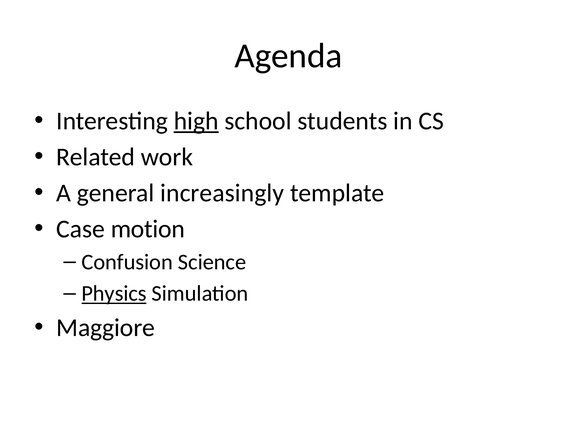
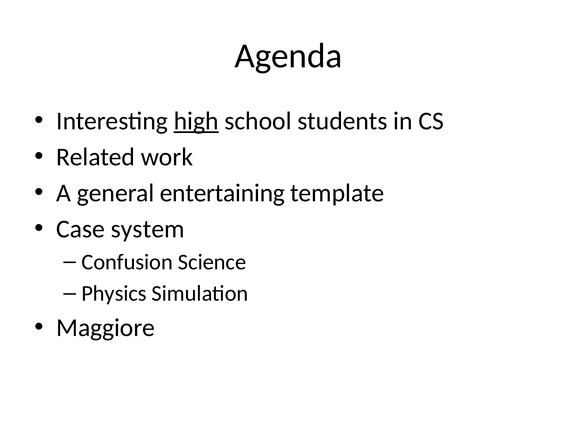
increasingly: increasingly -> entertaining (222, 193)
motion: motion -> system (148, 229)
Physics underline: present -> none (114, 293)
